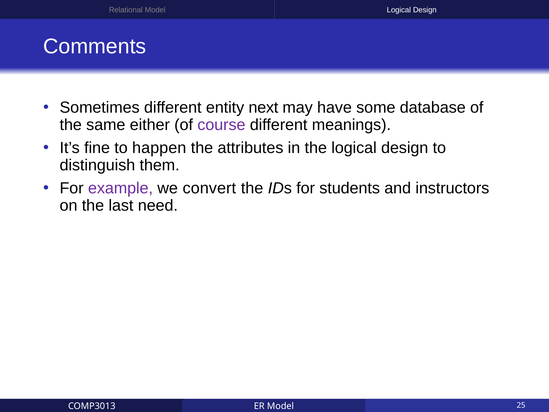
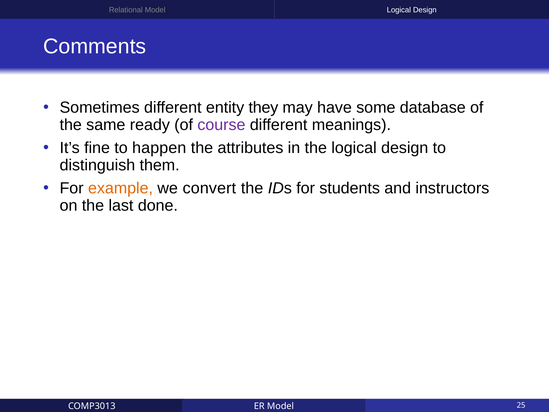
next: next -> they (263, 107)
either: either -> ready (150, 125)
example colour: purple -> orange (121, 188)
need: need -> done (158, 205)
